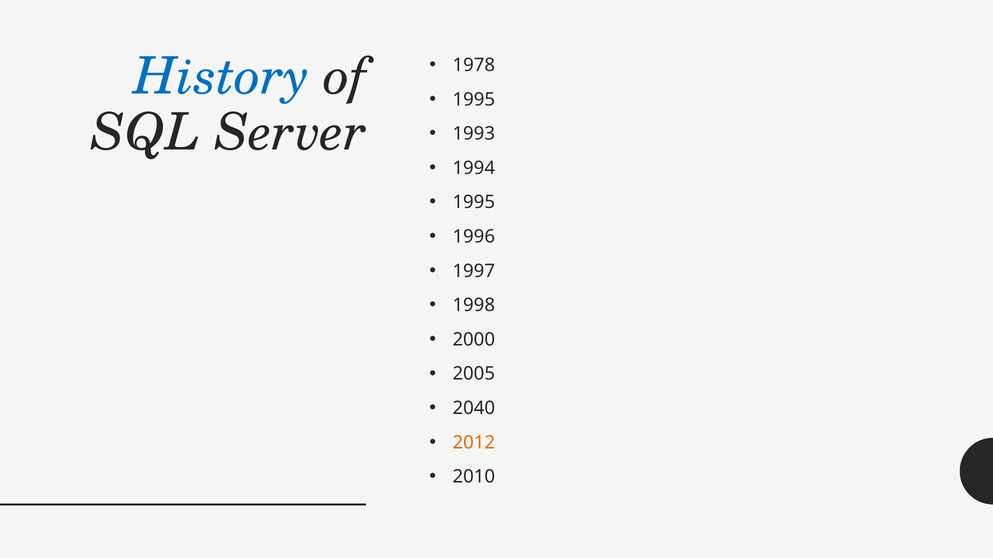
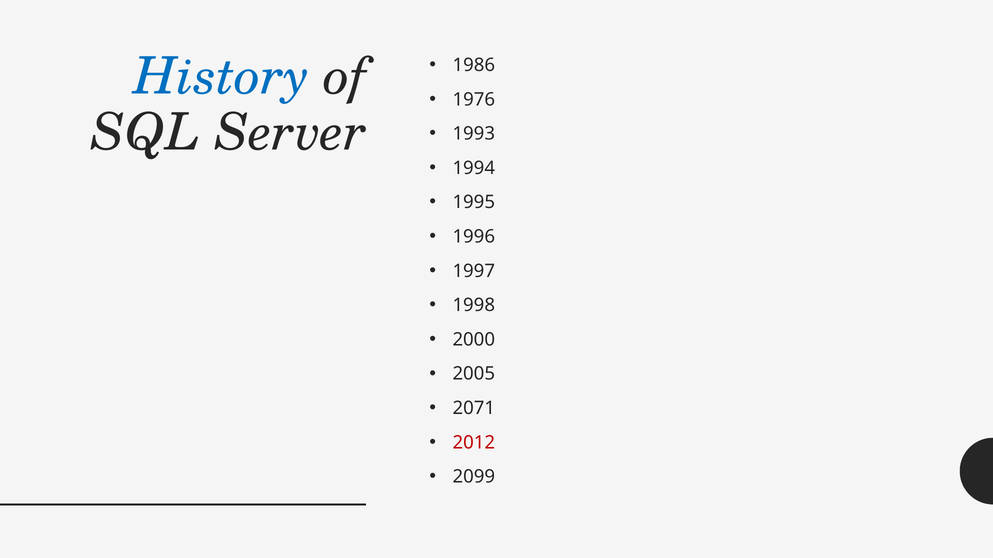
1978: 1978 -> 1986 (474, 65)
1995: 1995 -> 1976 (474, 100)
2040: 2040 -> 2071 (474, 409)
2012 colour: orange -> red (474, 443)
2010: 2010 -> 2099 (474, 477)
